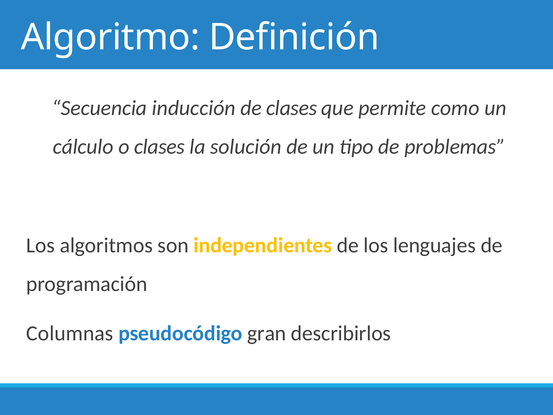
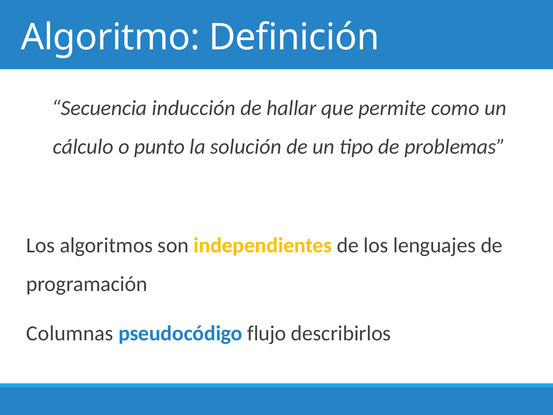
de clases: clases -> hallar (292, 108)
o clases: clases -> punto (160, 146)
gran: gran -> flujo (267, 333)
